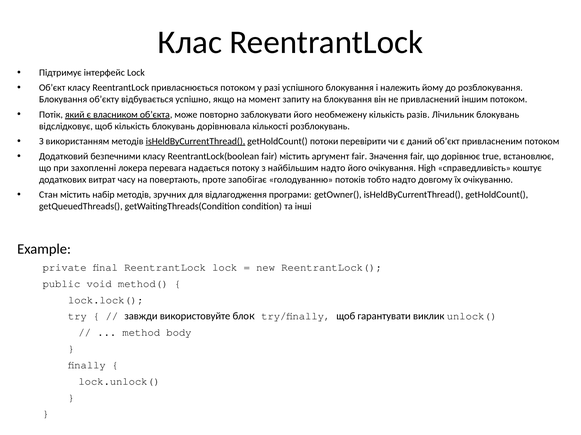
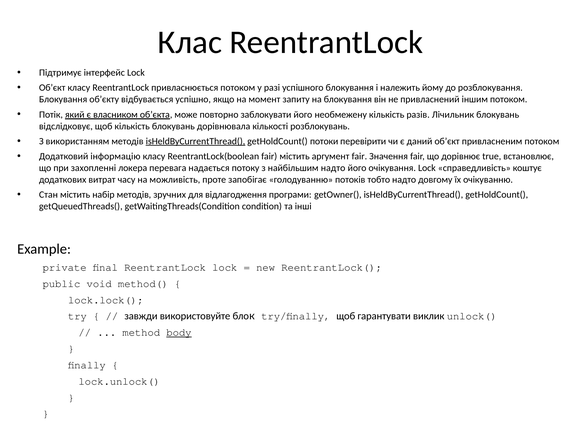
безпечними: безпечними -> інформацію (115, 157)
очікування High: High -> Lock (427, 168)
повертають: повертають -> можливість (175, 180)
body underline: none -> present (179, 333)
